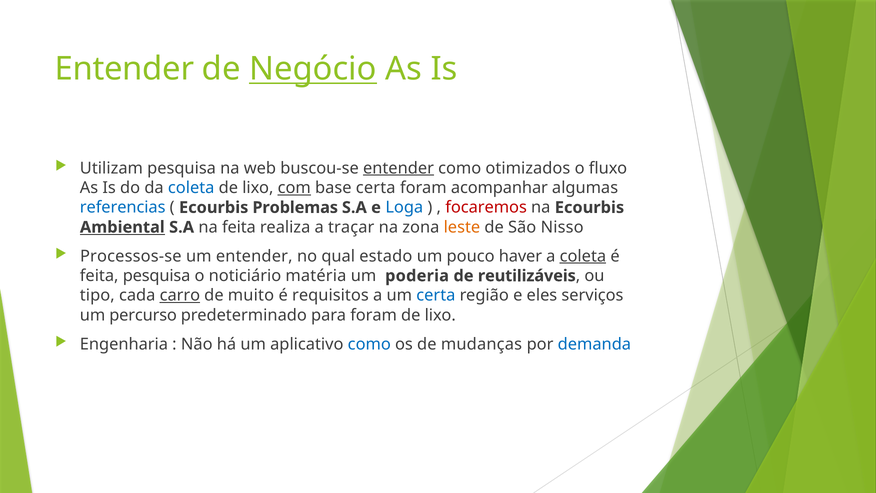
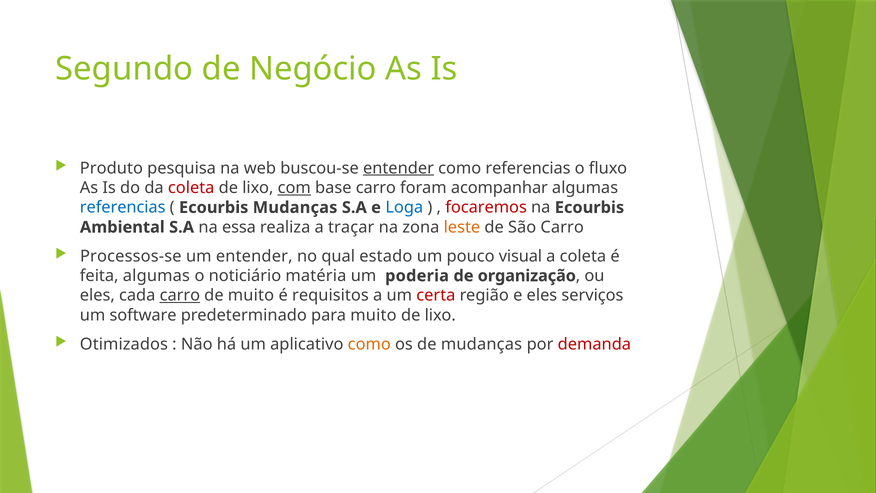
Entender: Entender -> Segundo (124, 69)
Negócio underline: present -> none (313, 69)
Utilizam: Utilizam -> Produto (111, 168)
como otimizados: otimizados -> referencias (528, 168)
coleta colour: blue -> red (191, 188)
base certa: certa -> carro (376, 188)
Ecourbis Problemas: Problemas -> Mudanças (295, 207)
Ambiental underline: present -> none (122, 227)
na feita: feita -> essa (239, 227)
São Nisso: Nisso -> Carro (562, 227)
haver: haver -> visual (520, 256)
coleta underline: present -> none (583, 256)
feita pesquisa: pesquisa -> algumas (156, 276)
reutilizáveis: reutilizáveis -> organização (527, 276)
tipo: tipo -> eles (97, 295)
certa colour: blue -> red (436, 295)
percurso: percurso -> software (143, 315)
para foram: foram -> muito (373, 315)
Engenharia: Engenharia -> Otimizados (124, 344)
como colour: blue -> orange (369, 344)
demanda colour: blue -> red (594, 344)
